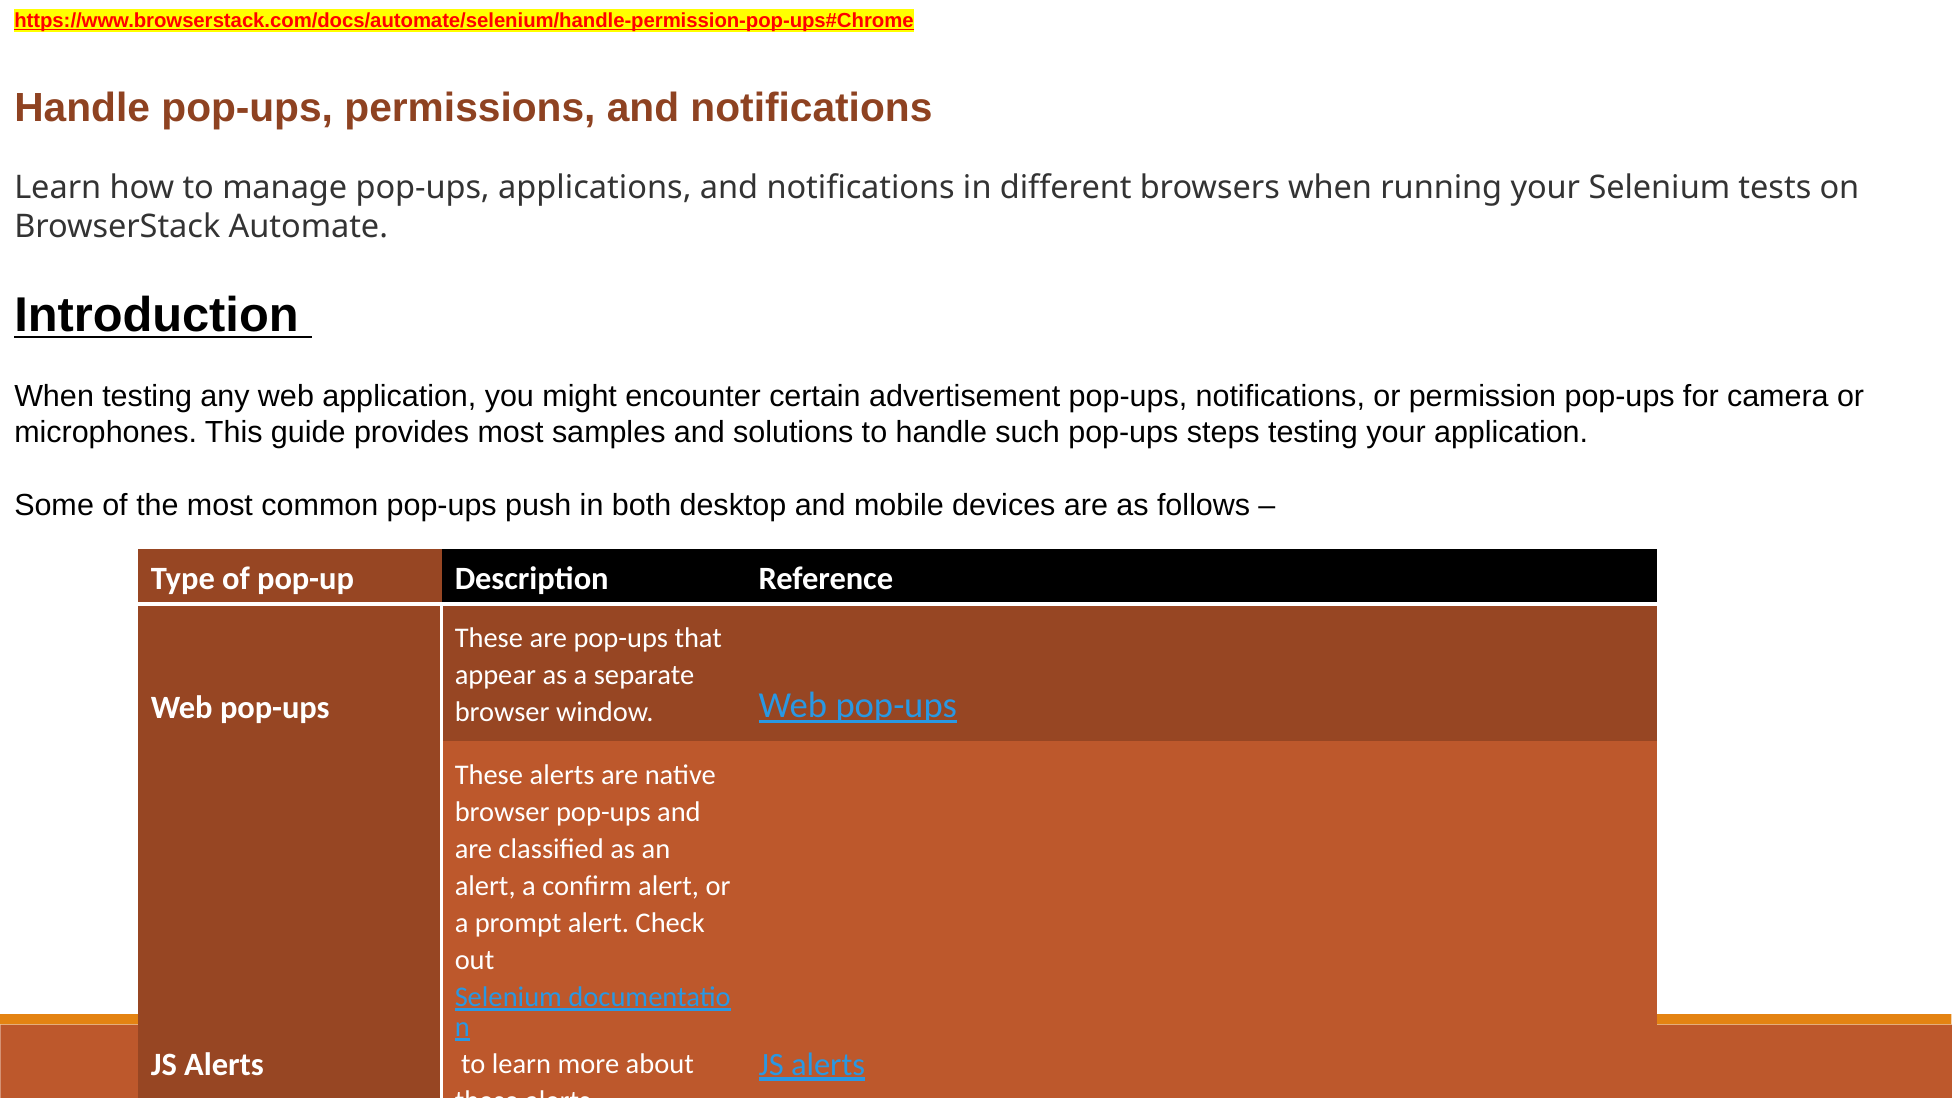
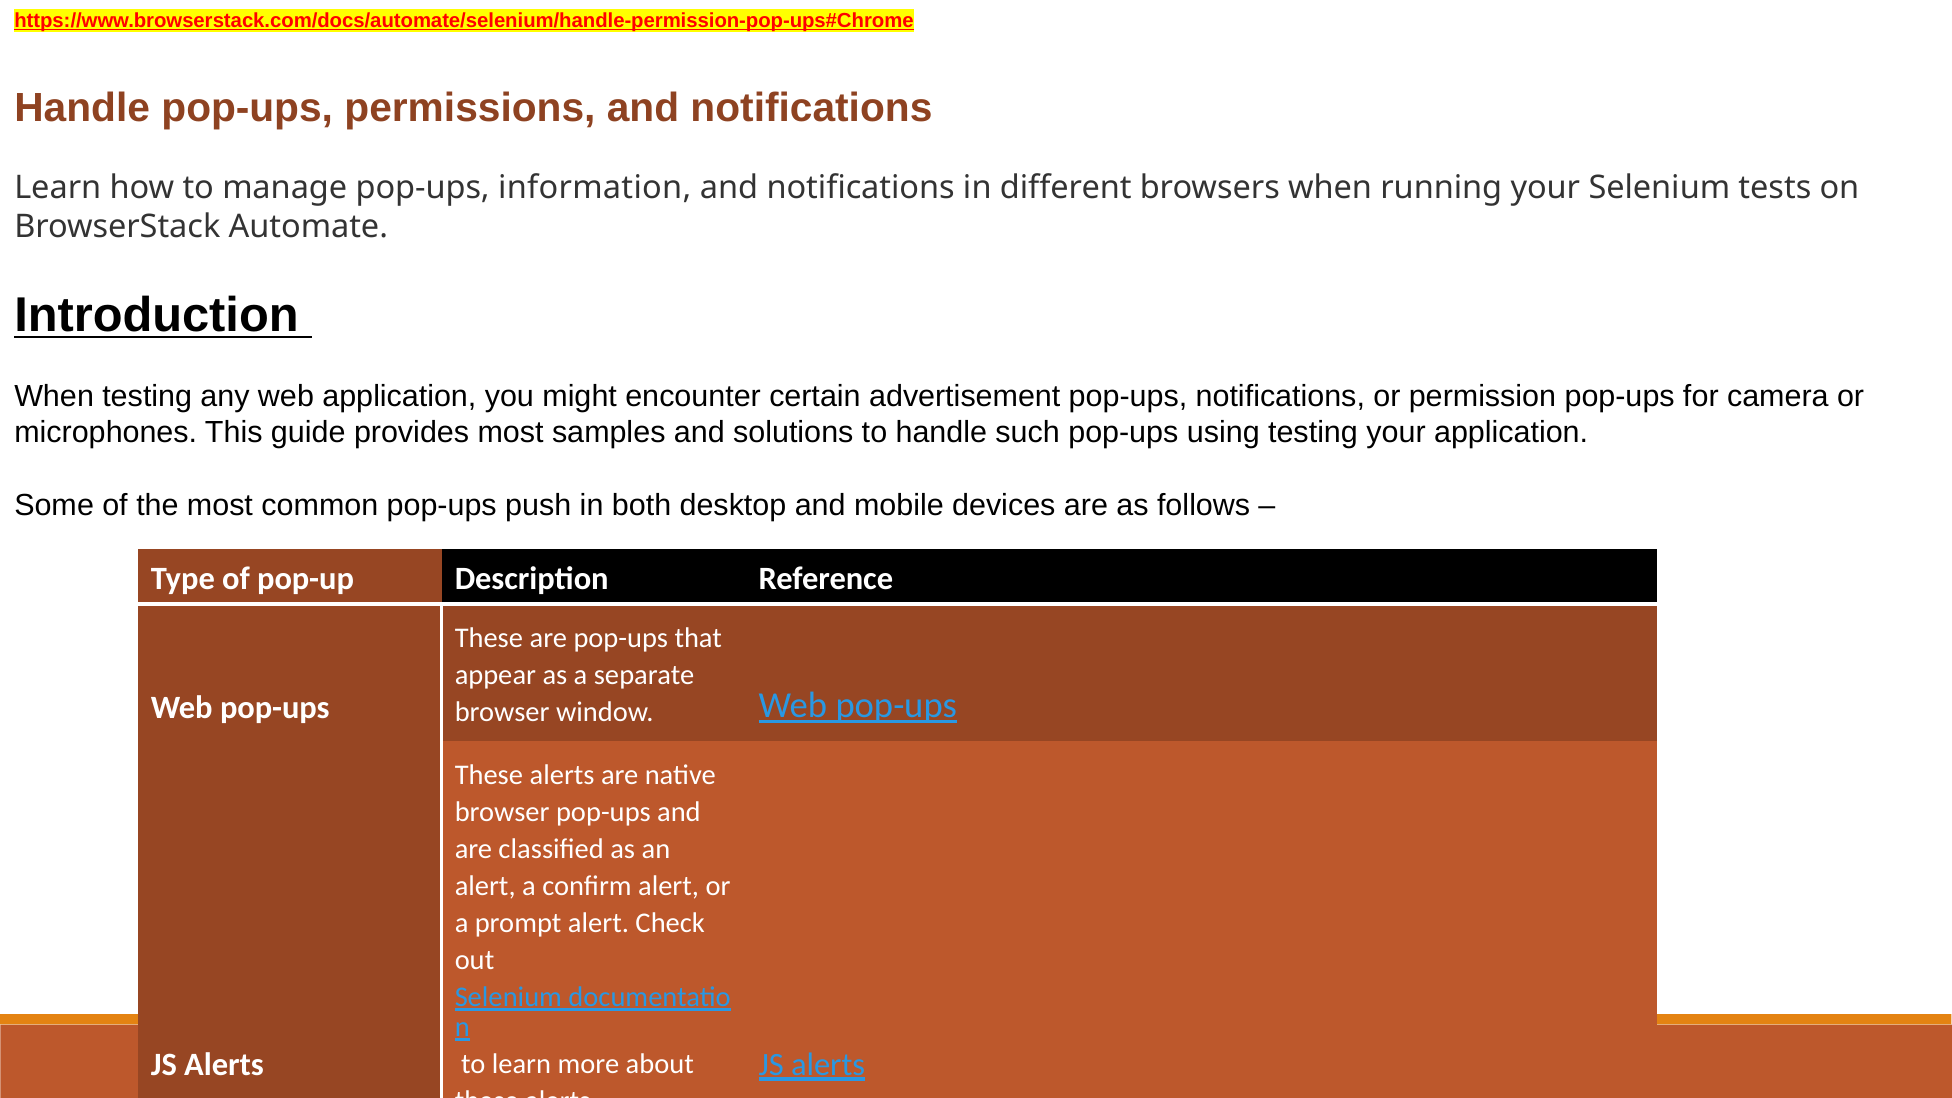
pop-ups applications: applications -> information (595, 188)
steps: steps -> using (1223, 433)
